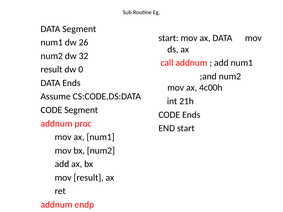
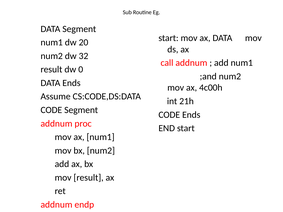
26: 26 -> 20 (83, 42)
